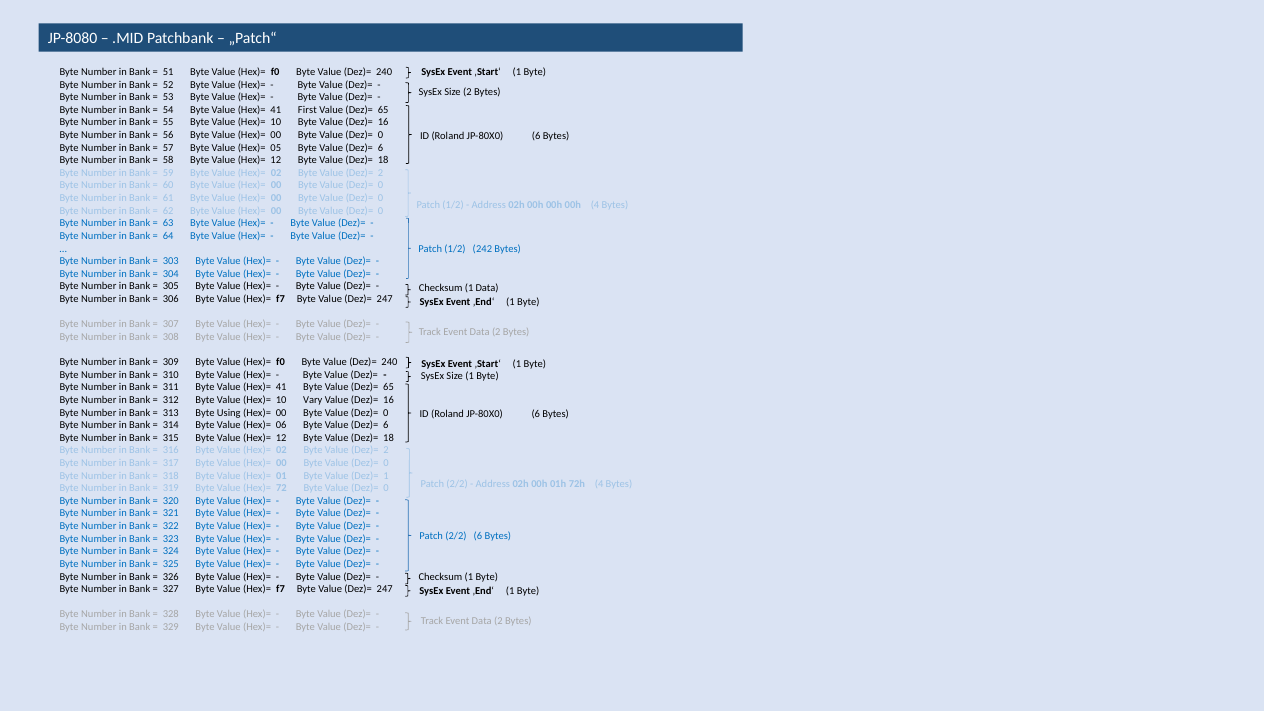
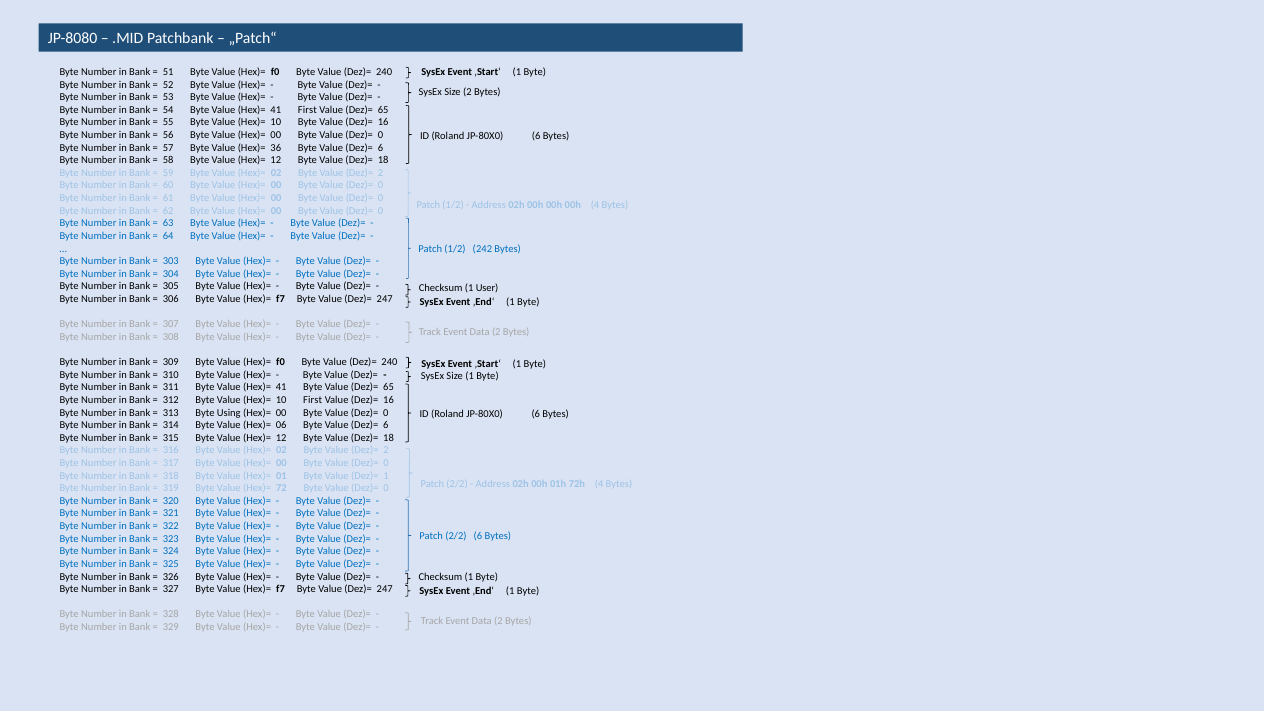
05: 05 -> 36 (276, 148)
1 Data: Data -> User (487, 288)
10 Vary: Vary -> First (313, 400)
